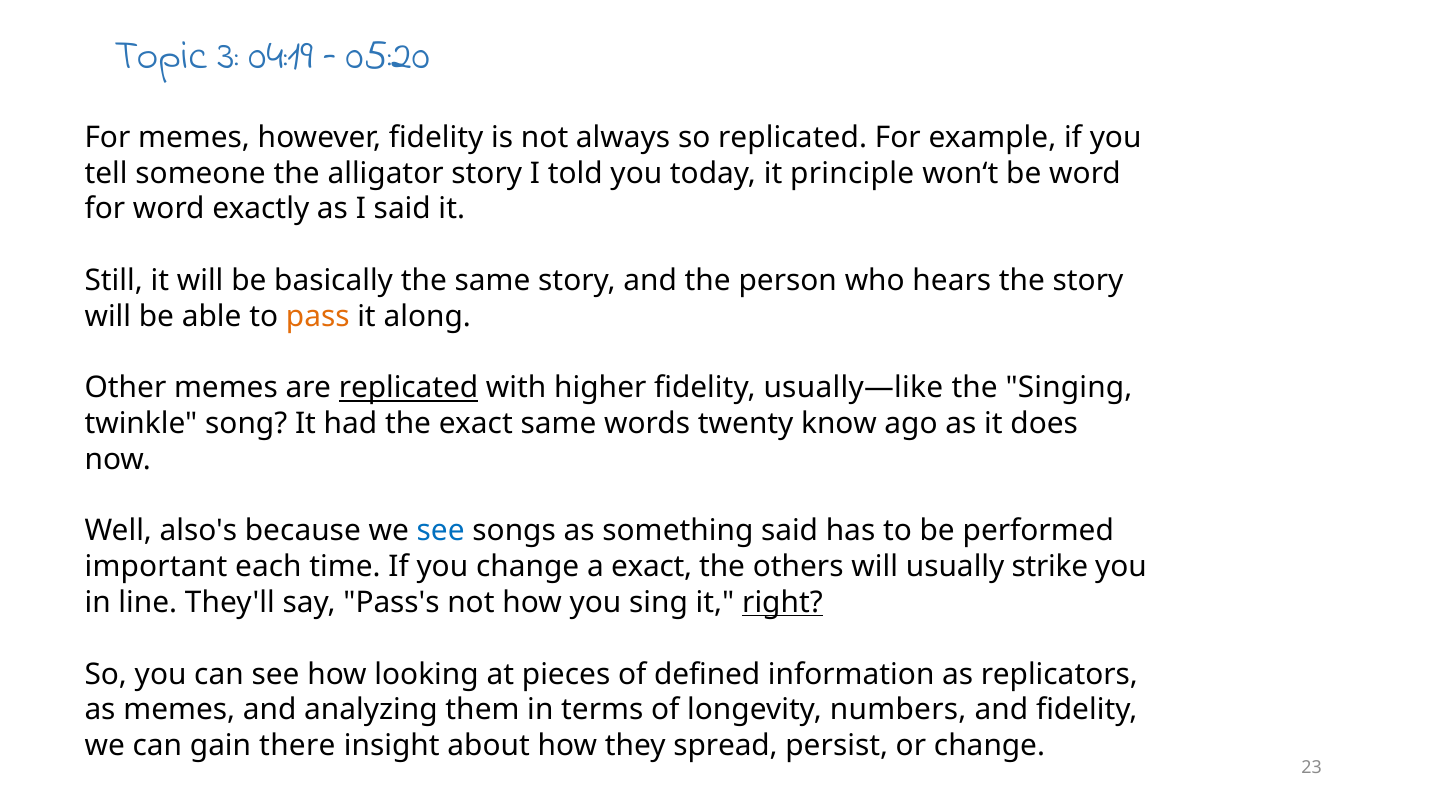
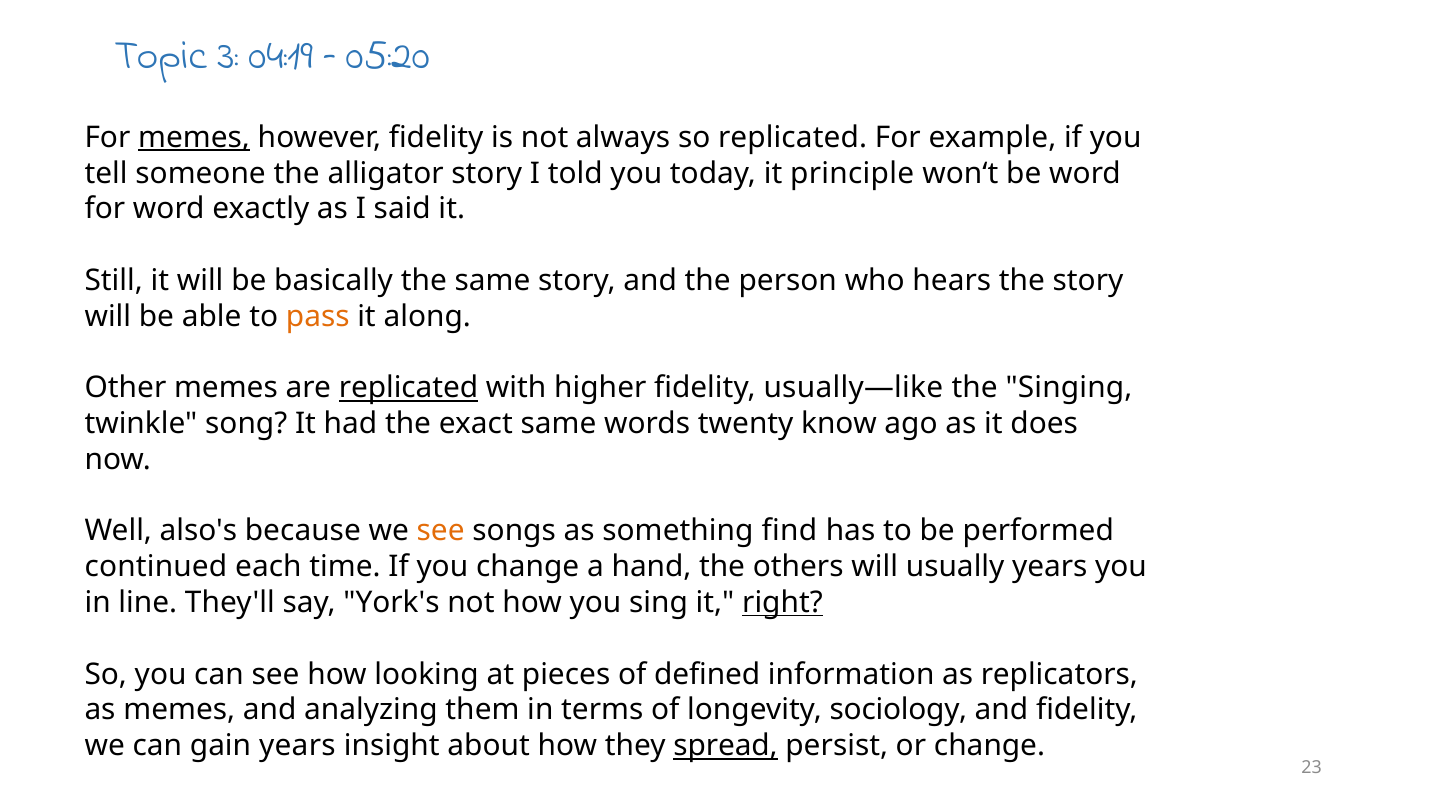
memes underline: none -> present (194, 137)
see colour: blue -> orange (441, 531)
something said: said -> find (789, 531)
important: important -> continued (156, 567)
a exact: exact -> hand (651, 567)
usually strike: strike -> years (1050, 567)
Pass's: Pass's -> York's (391, 603)
numbers: numbers -> sociology (898, 710)
gain there: there -> years (297, 746)
spread underline: none -> present (726, 746)
